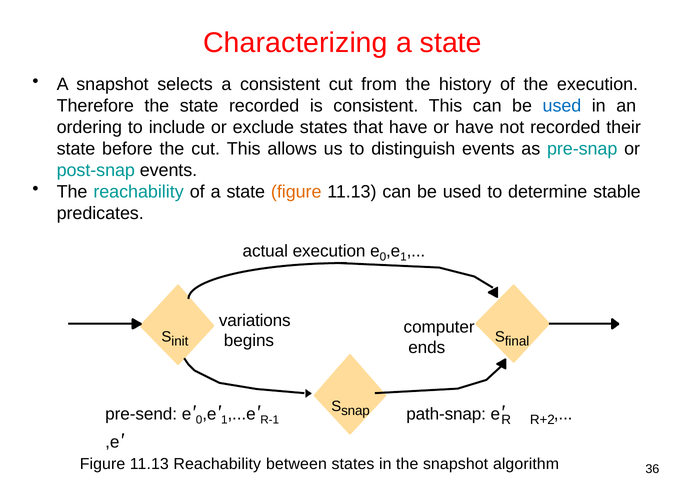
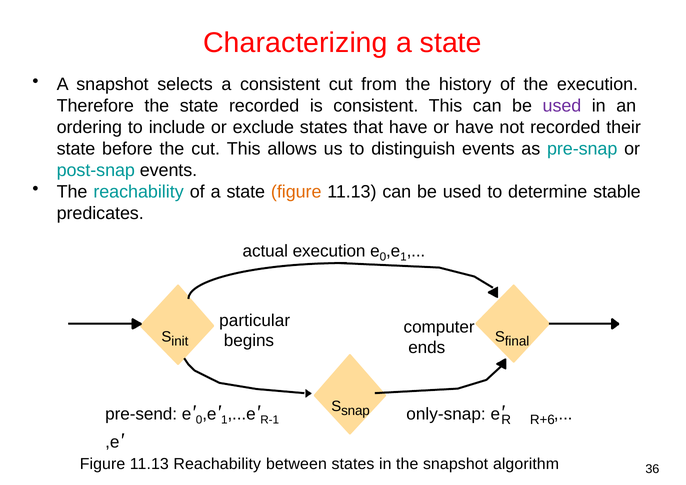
used colour: blue -> purple (562, 106)
variations: variations -> particular (255, 321)
path-snap: path-snap -> only-snap (446, 414)
R+2: R+2 -> R+6 (542, 420)
